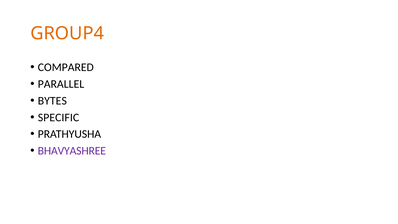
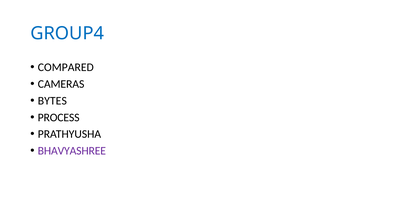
GROUP4 colour: orange -> blue (67, 33)
PARALLEL: PARALLEL -> CAMERAS (61, 84)
SPECIFIC: SPECIFIC -> PROCESS (59, 117)
